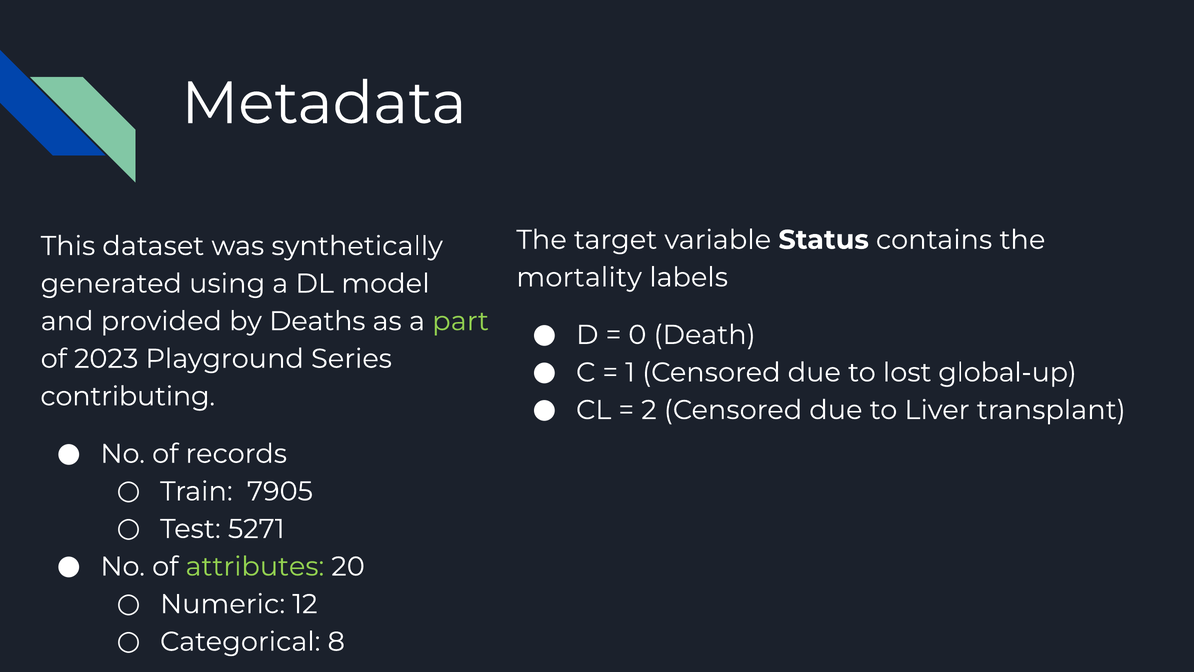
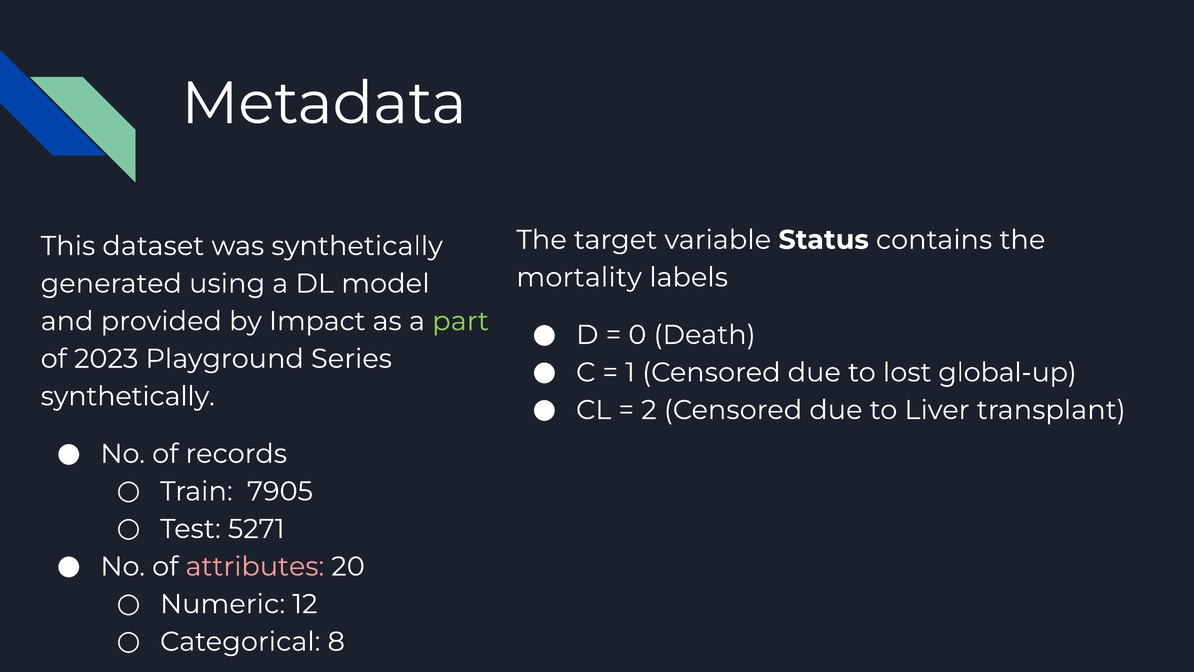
Deaths: Deaths -> Impact (317, 321)
contributing: contributing -> synthetically (128, 396)
attributes colour: light green -> pink (255, 566)
